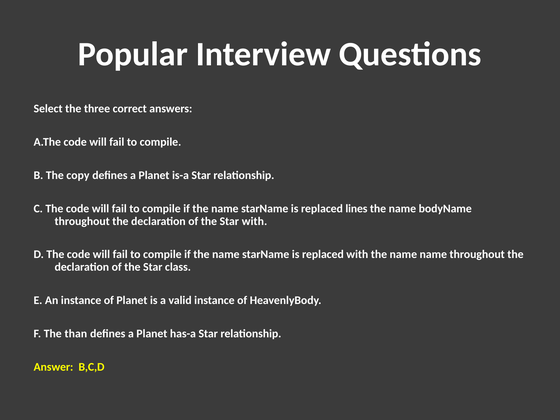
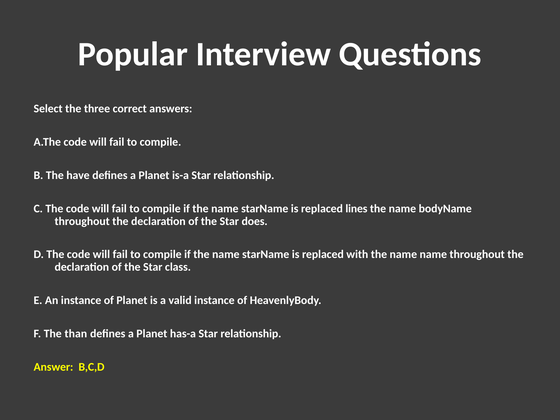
copy: copy -> have (78, 175)
Star with: with -> does (255, 221)
